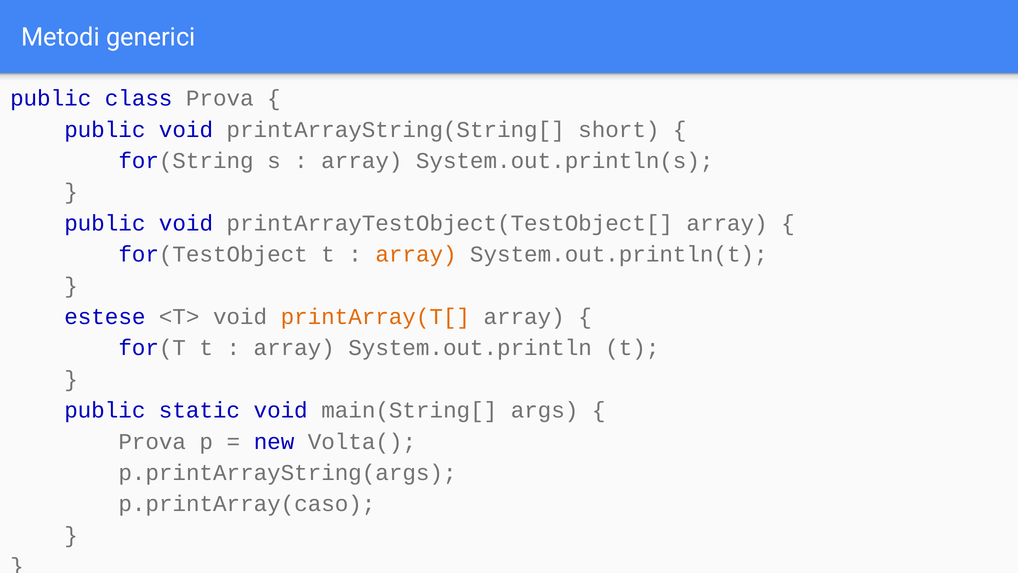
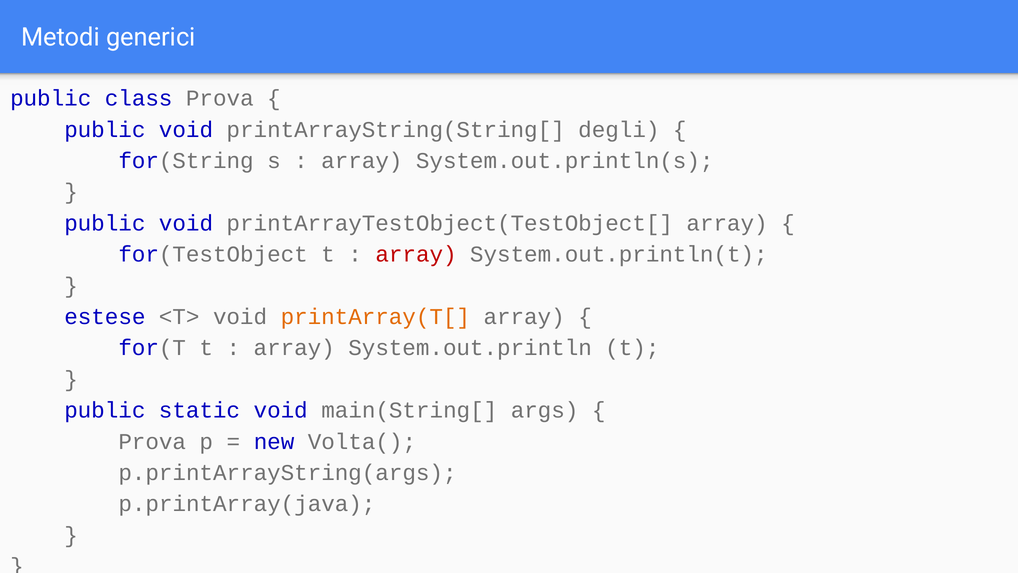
short: short -> degli (619, 129)
array colour: orange -> red (416, 254)
p.printArray(caso: p.printArray(caso -> p.printArray(java (247, 504)
